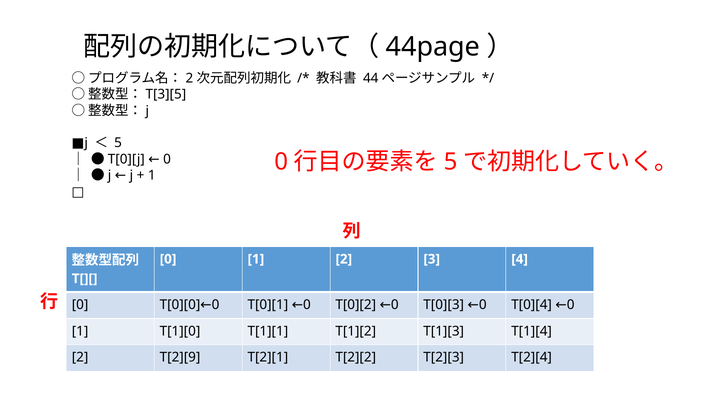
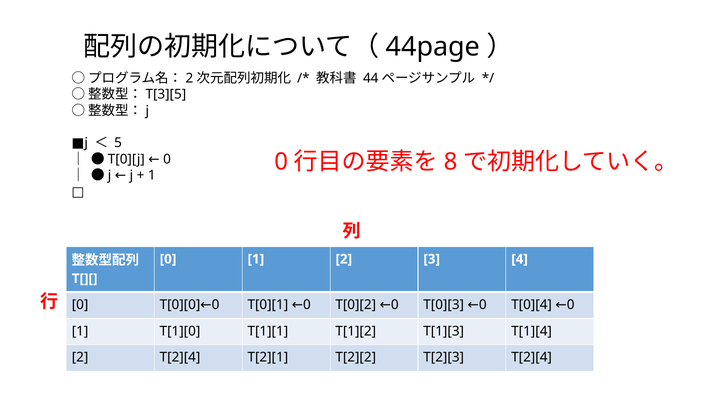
5: 5 -> 8 (451, 162)
2 T[2][9: T[2][9 -> T[2][4 (180, 357)
